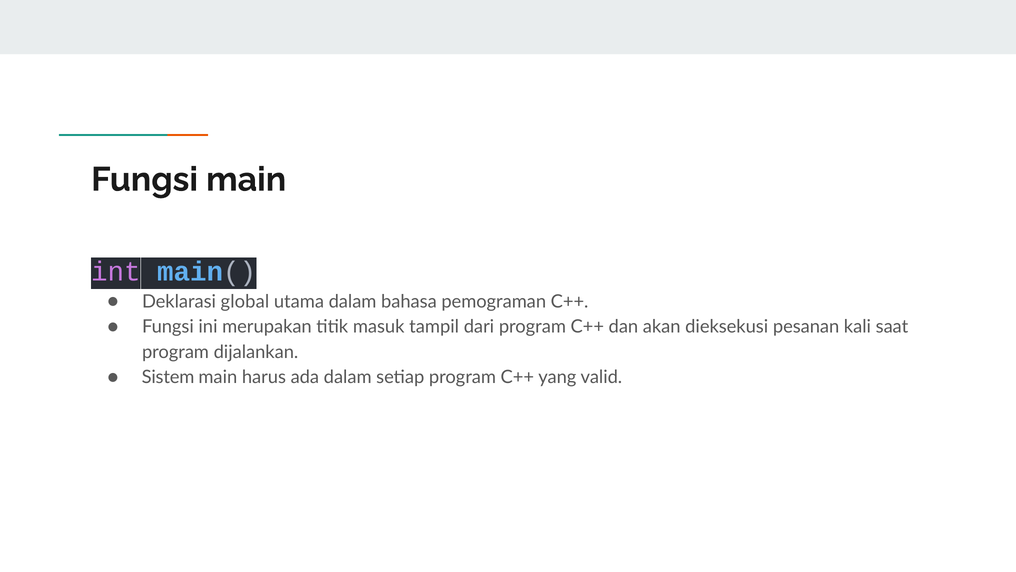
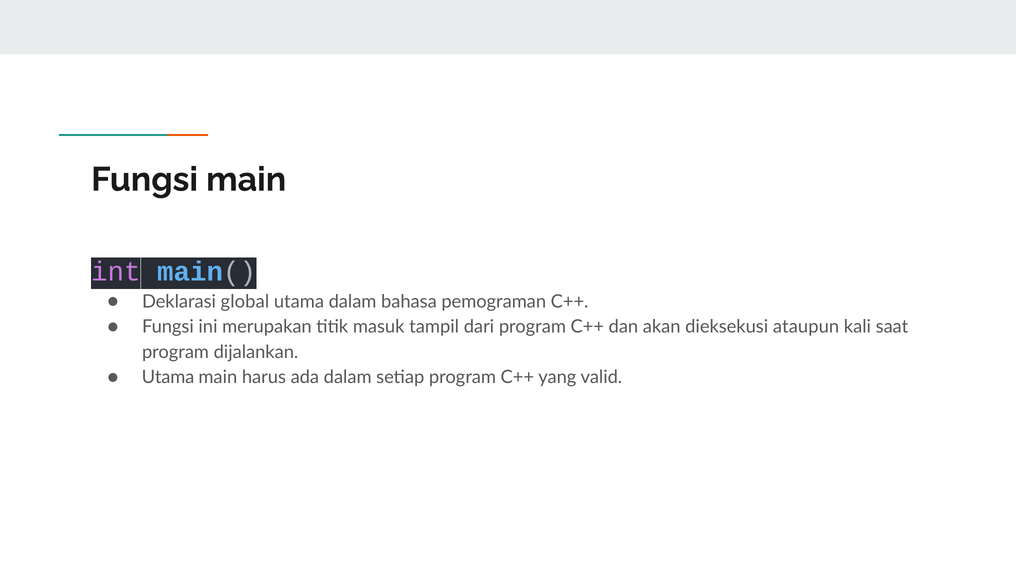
pesanan: pesanan -> ataupun (806, 327)
Sistem: Sistem -> Utama (168, 377)
